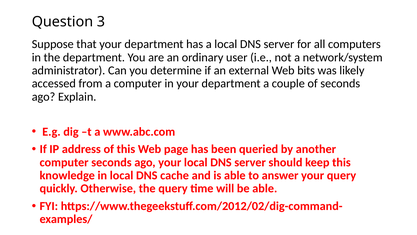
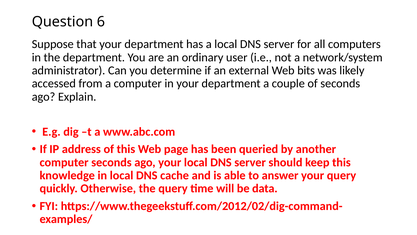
3: 3 -> 6 (101, 22)
be able: able -> data (265, 188)
